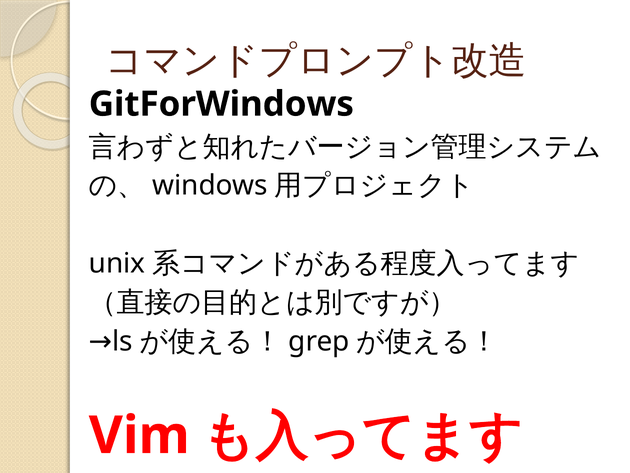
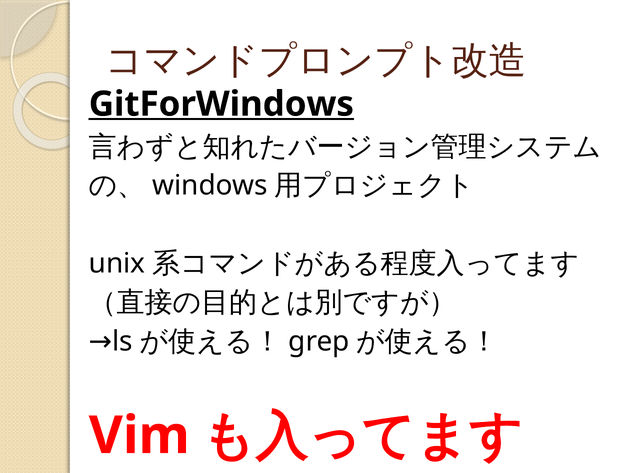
GitForWindows underline: none -> present (221, 104)
